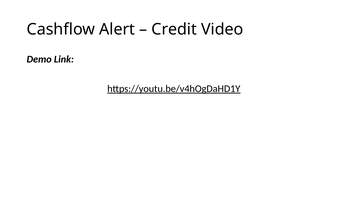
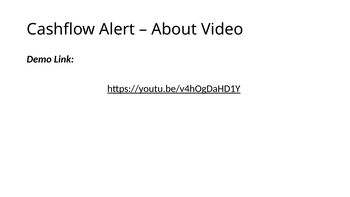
Credit: Credit -> About (174, 29)
